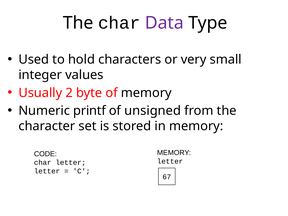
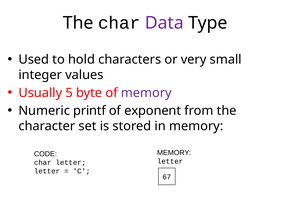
2: 2 -> 5 (69, 93)
memory colour: black -> purple (146, 93)
unsigned: unsigned -> exponent (153, 111)
